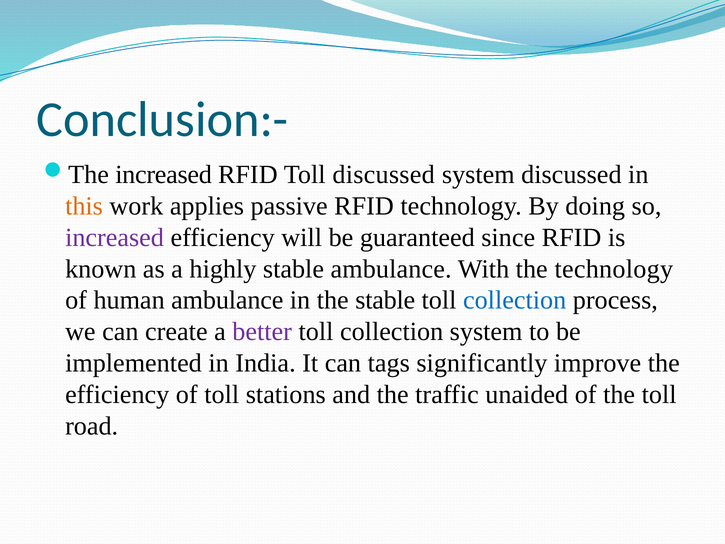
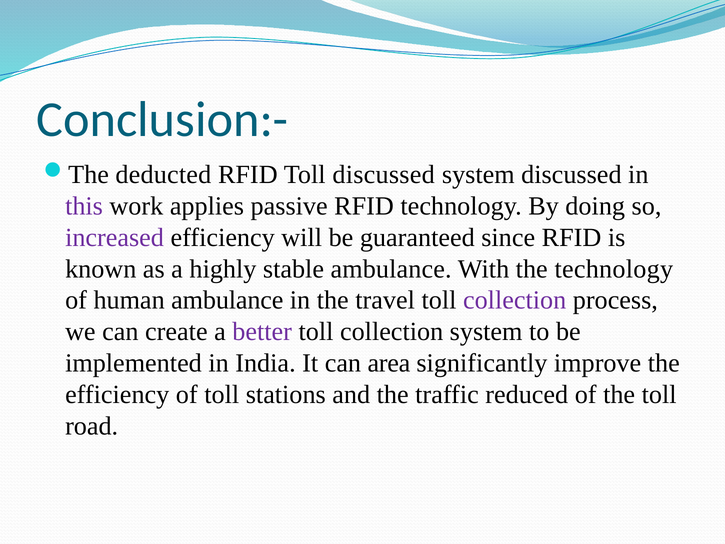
increased: increased -> deducted (163, 175)
this colour: orange -> purple (84, 206)
the stable: stable -> travel (385, 300)
collection colour: blue -> purple (515, 300)
tags: tags -> area (389, 363)
unaided: unaided -> reduced (527, 394)
